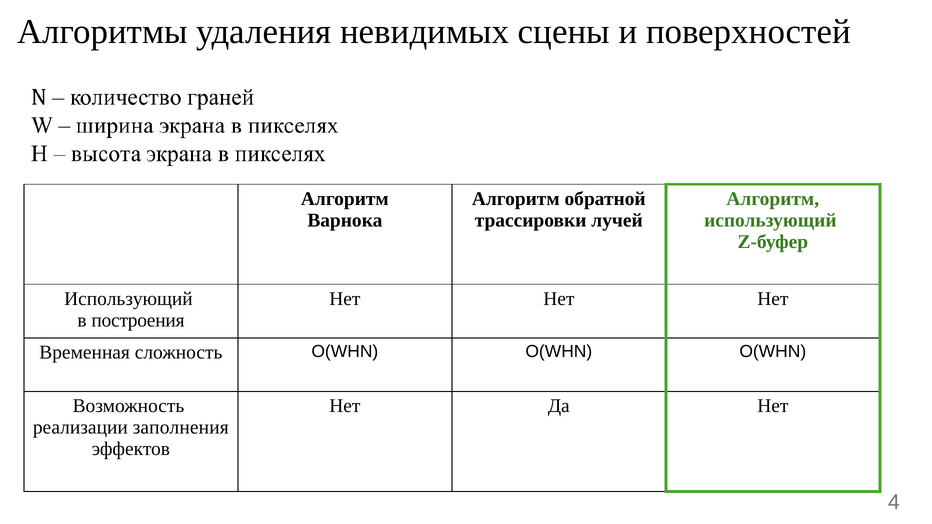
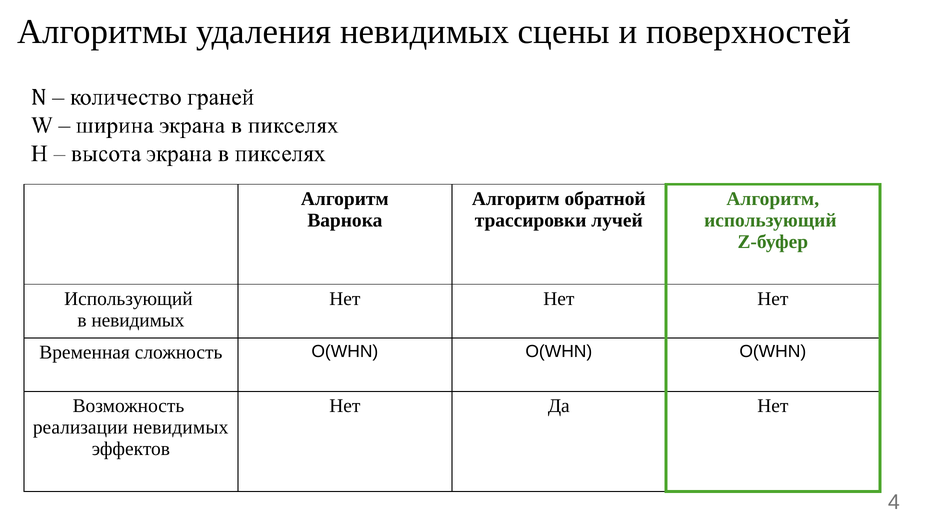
в построения: построения -> невидимых (138, 320)
реализации заполнения: заполнения -> невидимых (181, 428)
